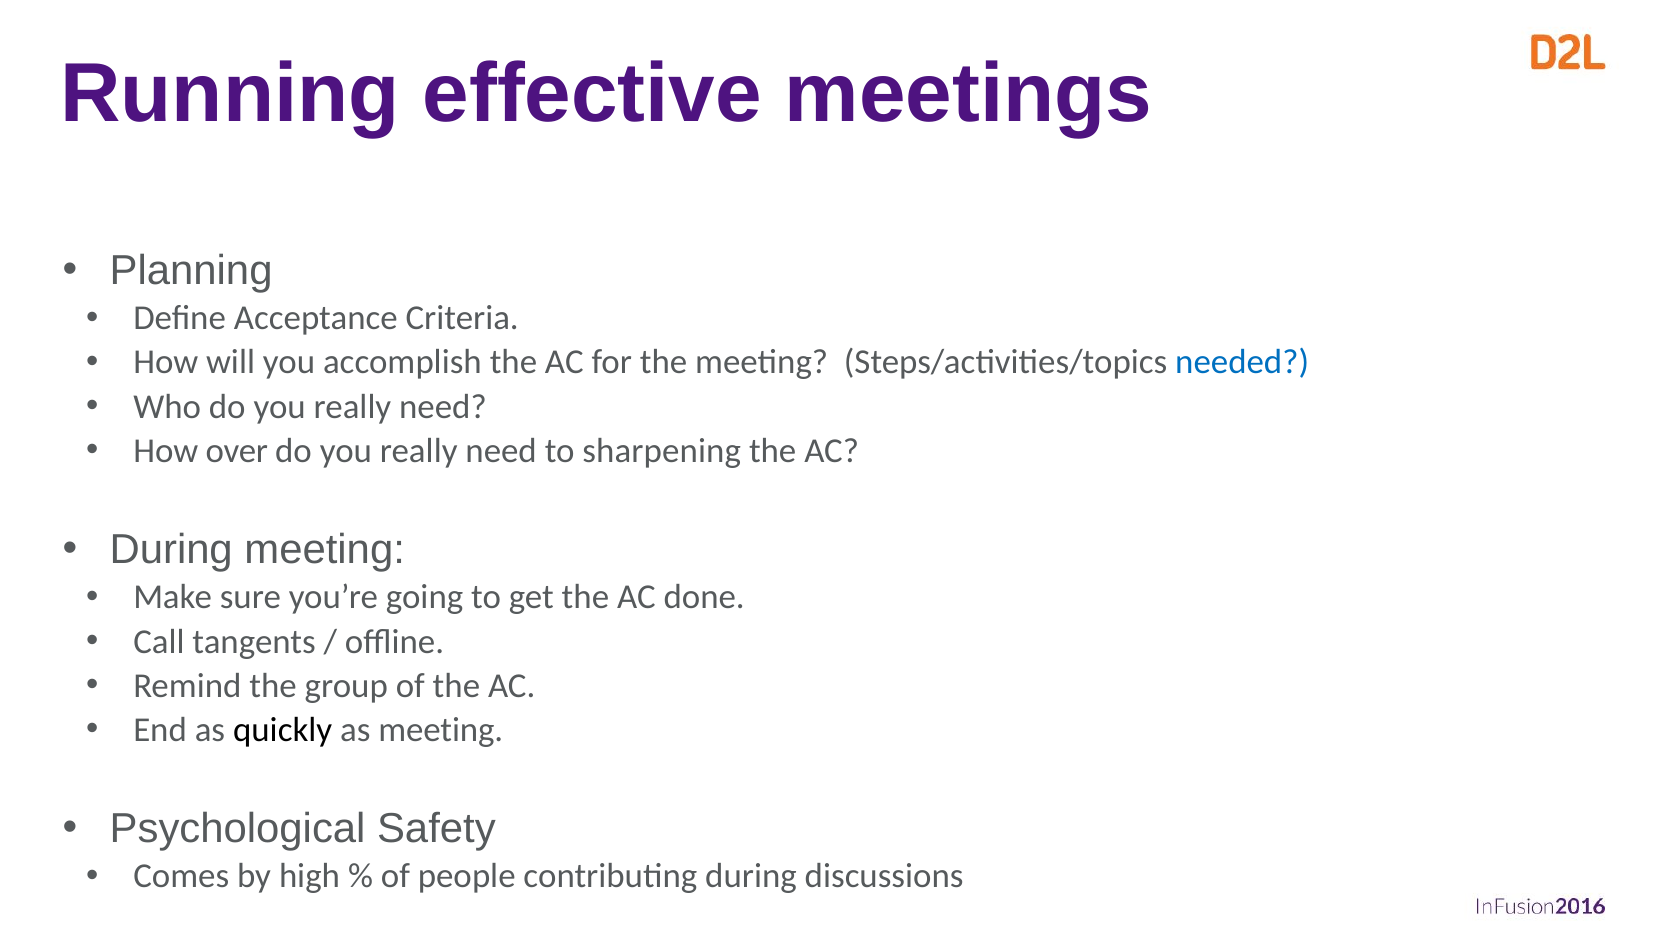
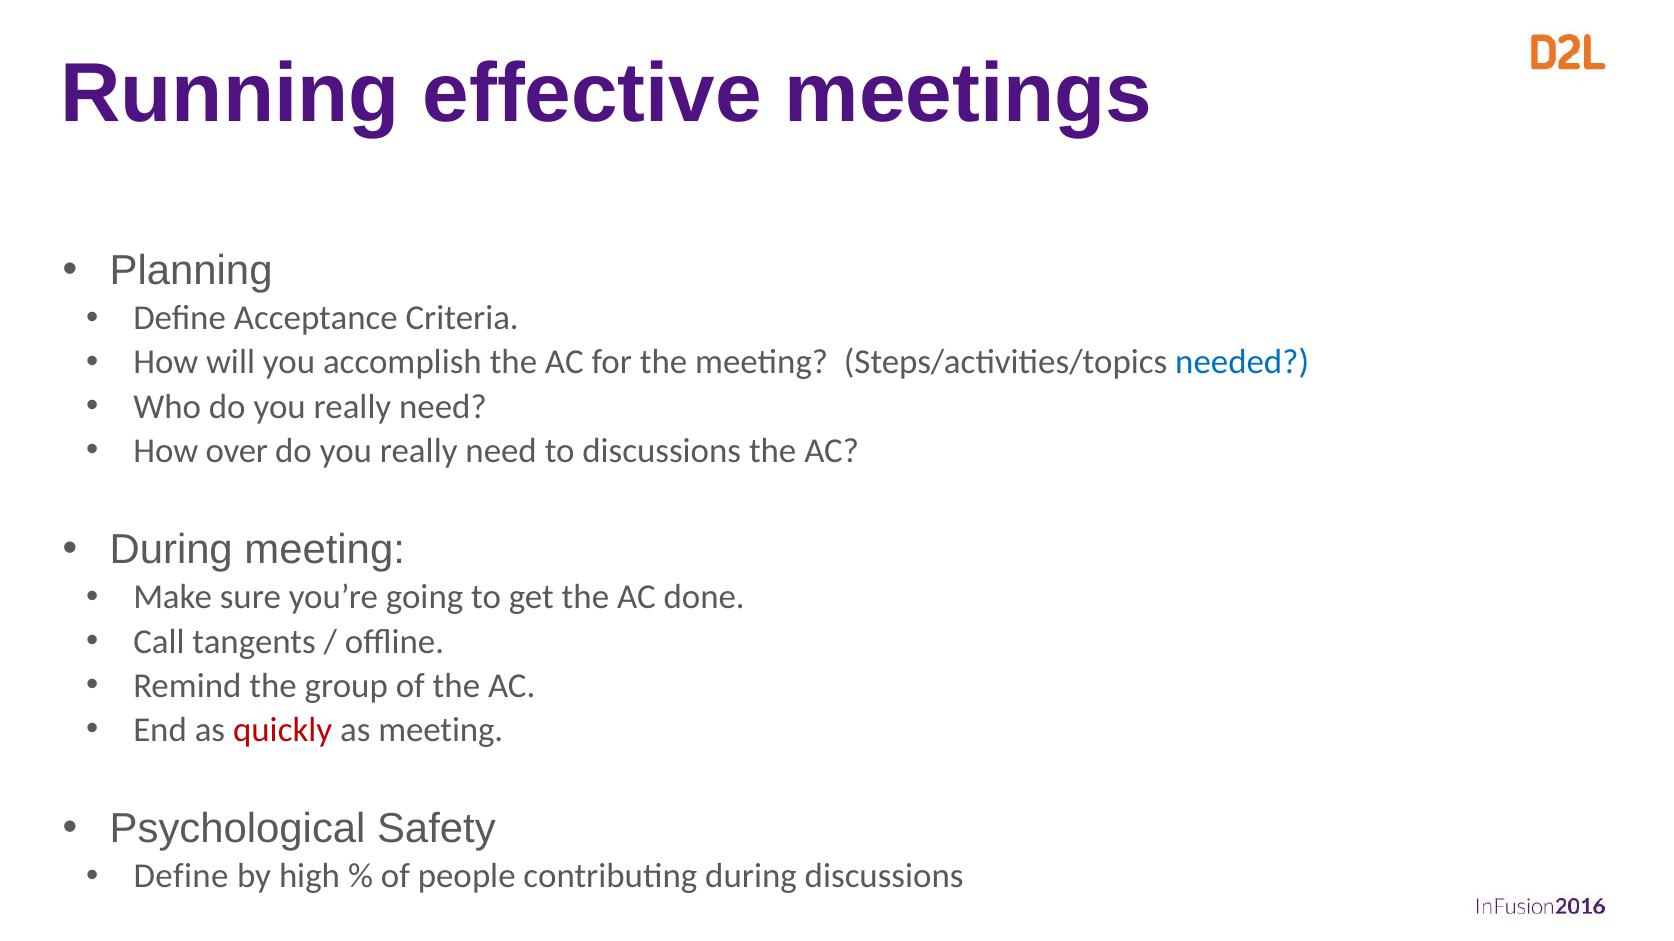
to sharpening: sharpening -> discussions (662, 451)
quickly colour: black -> red (283, 730)
Comes: Comes -> Define (181, 877)
